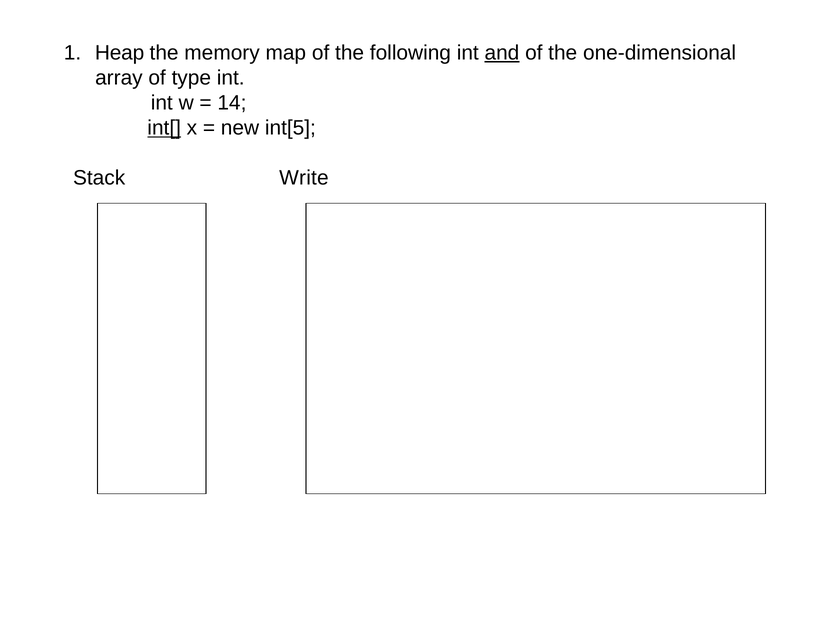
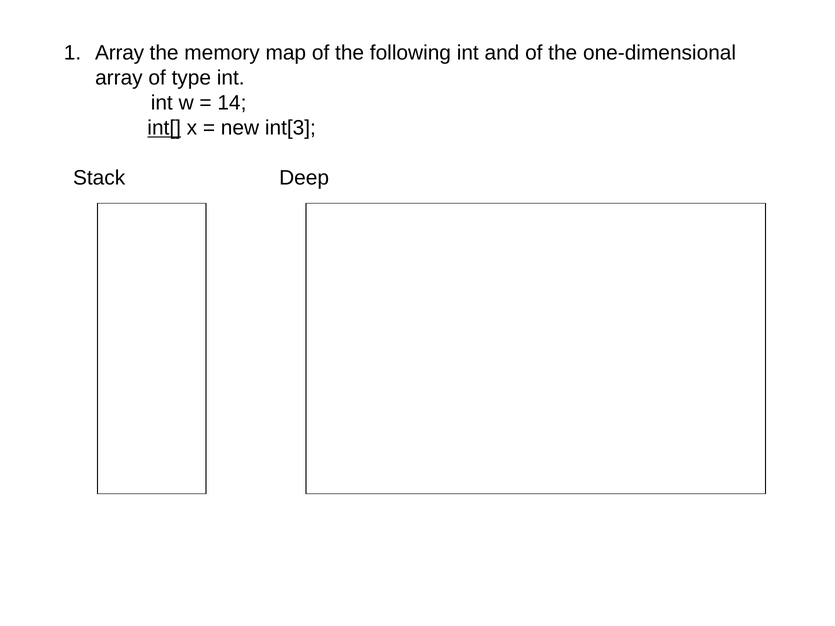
Heap: Heap -> Array (120, 53)
and underline: present -> none (502, 53)
int[5: int[5 -> int[3 (290, 128)
Write: Write -> Deep (304, 178)
